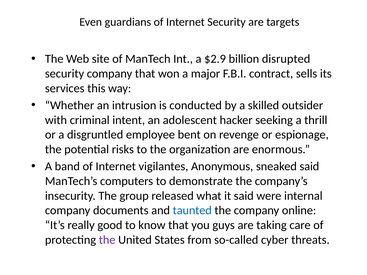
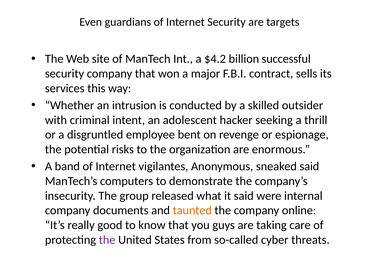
$2.9: $2.9 -> $4.2 (215, 59)
disrupted: disrupted -> successful (286, 59)
taunted colour: blue -> orange (192, 211)
